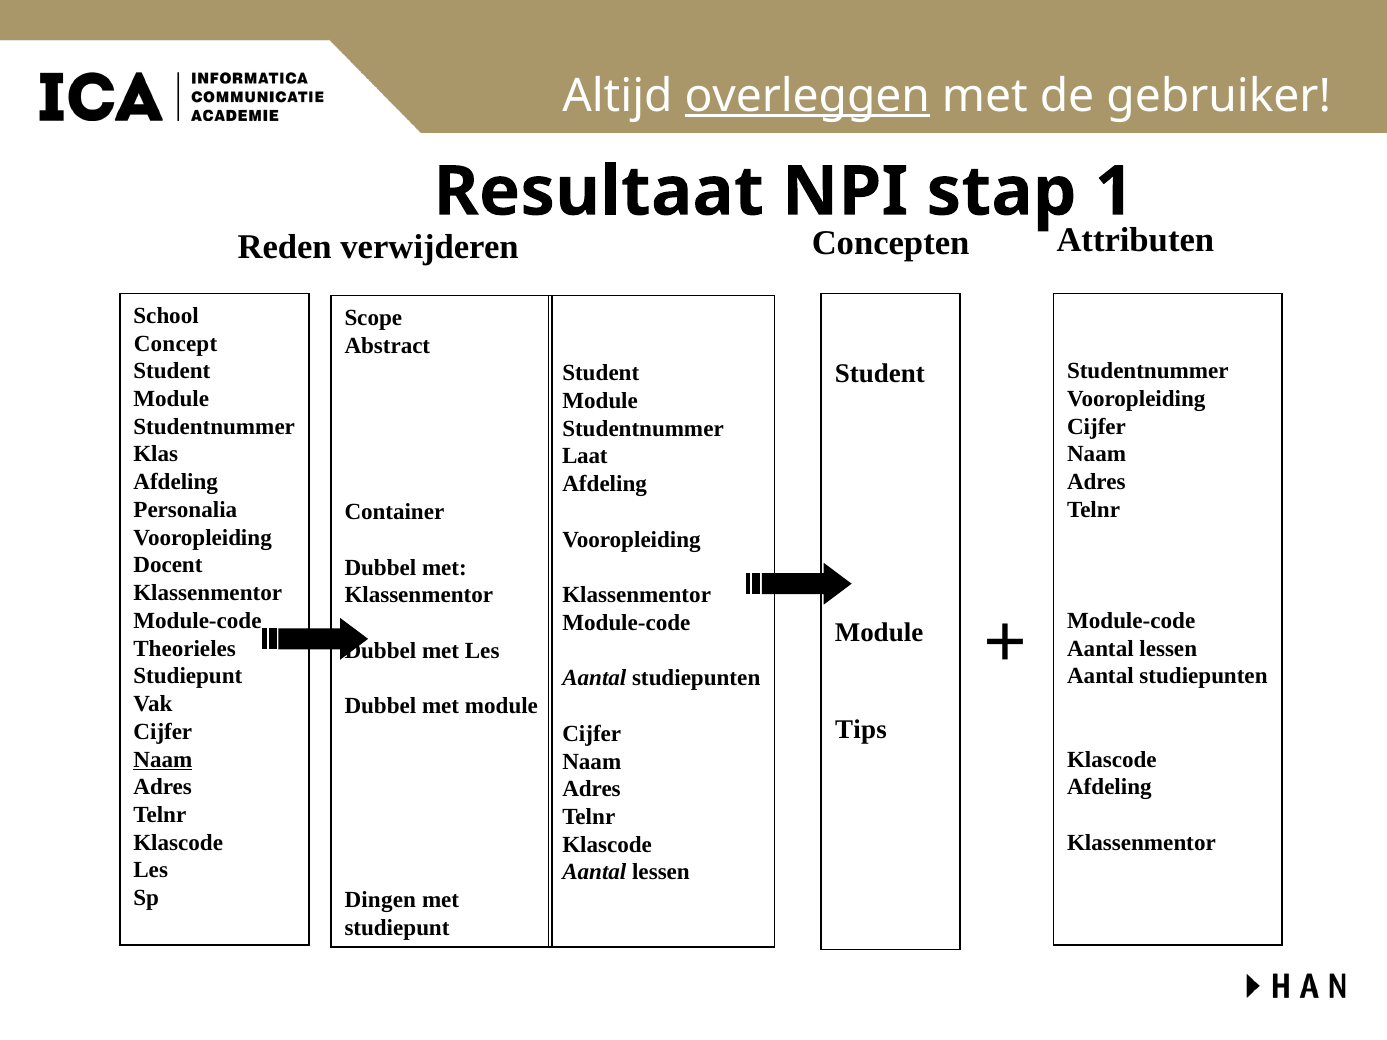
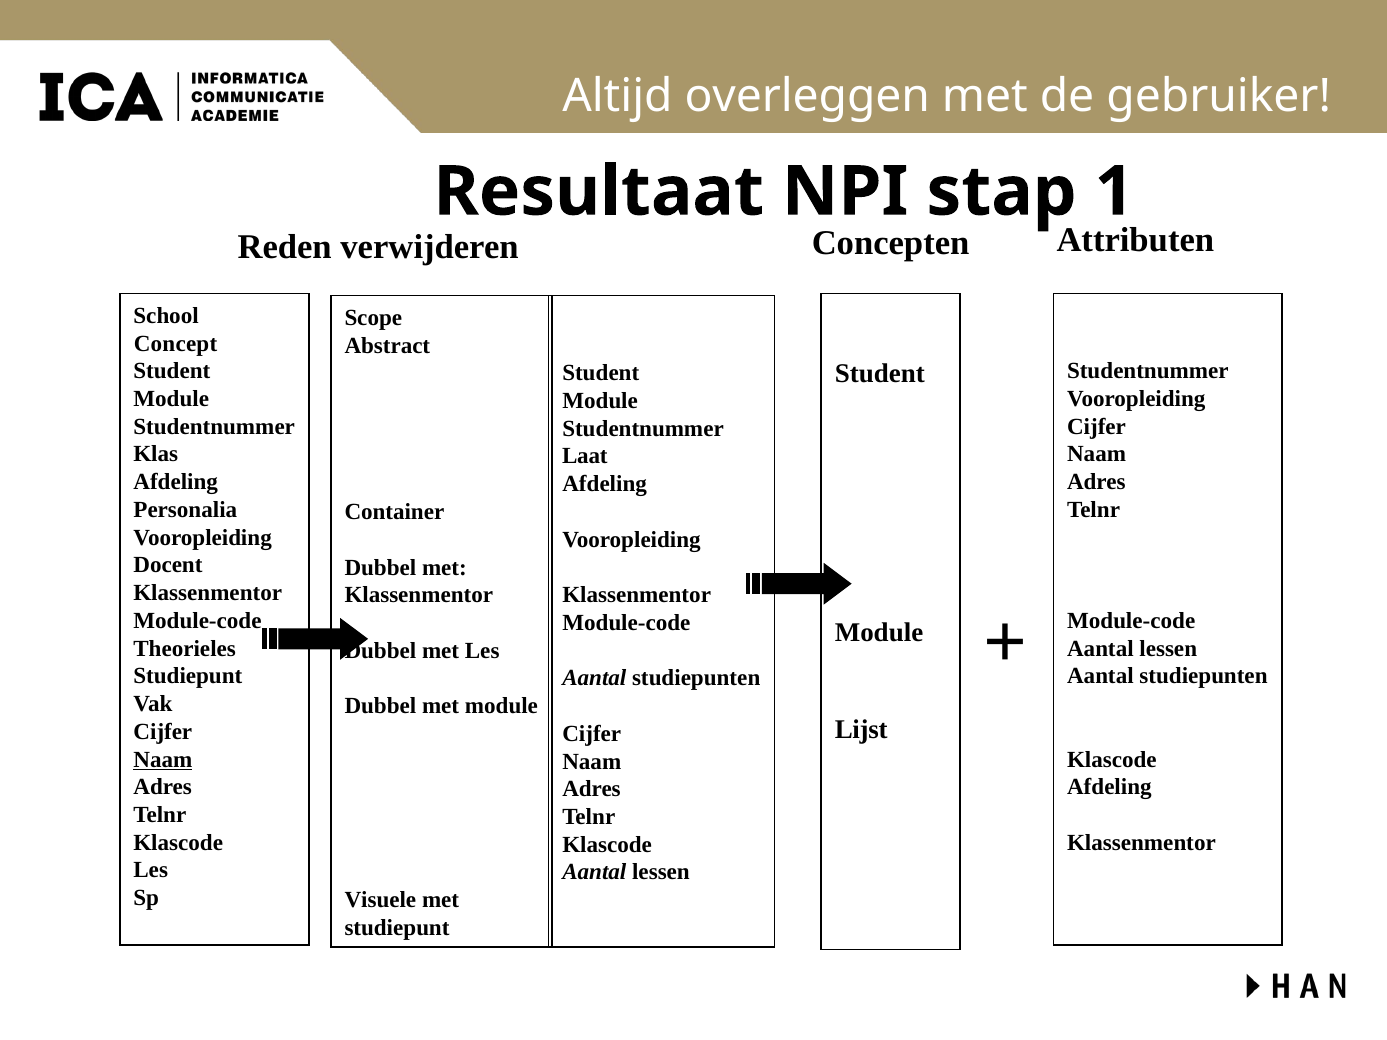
overleggen underline: present -> none (807, 96)
Tips: Tips -> Lijst (861, 730)
Dingen: Dingen -> Visuele (380, 901)
